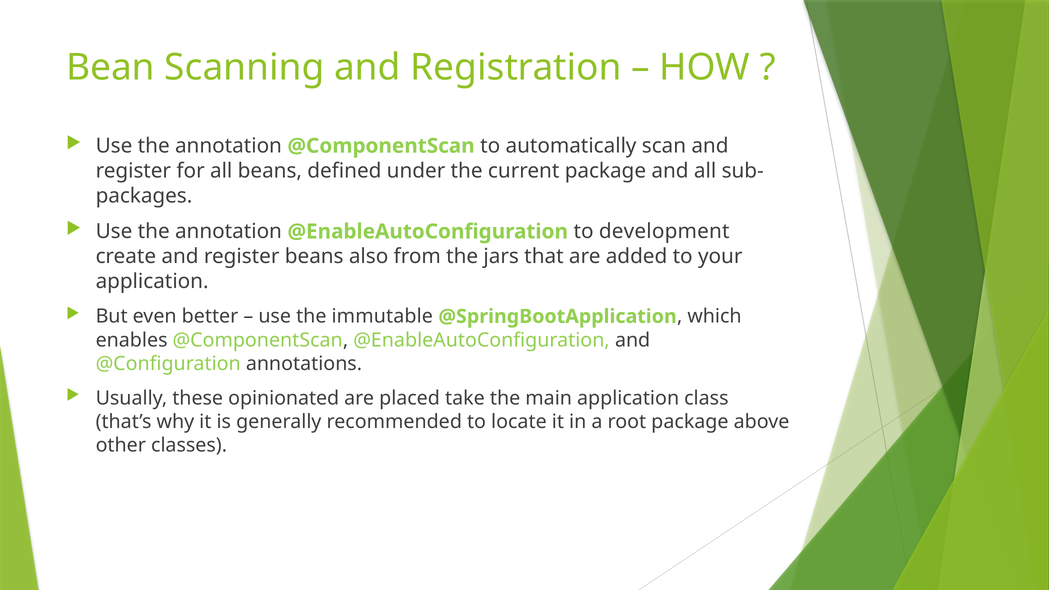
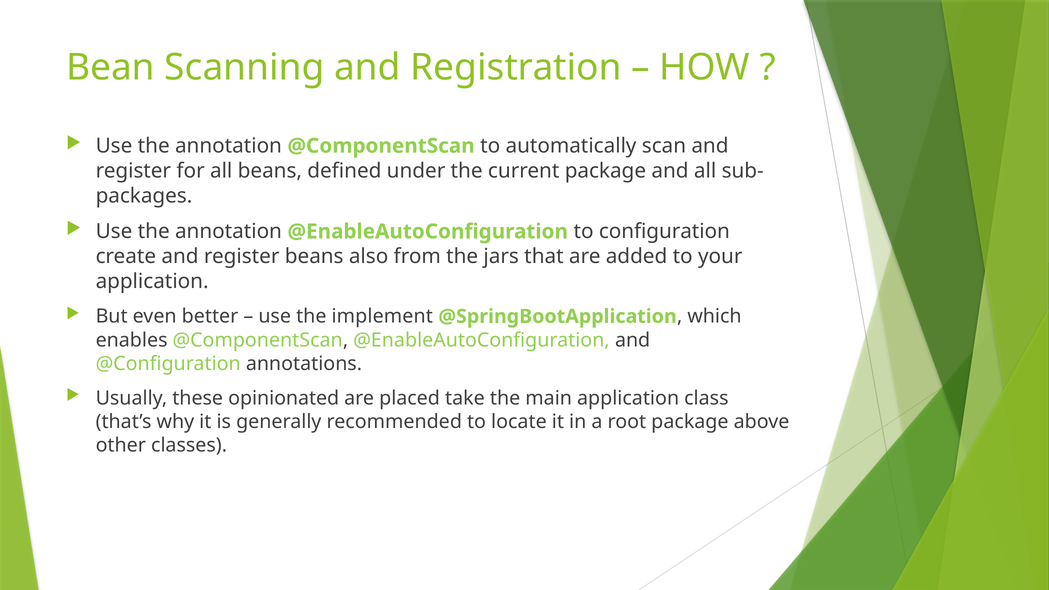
development: development -> configuration (664, 232)
immutable: immutable -> implement (382, 316)
